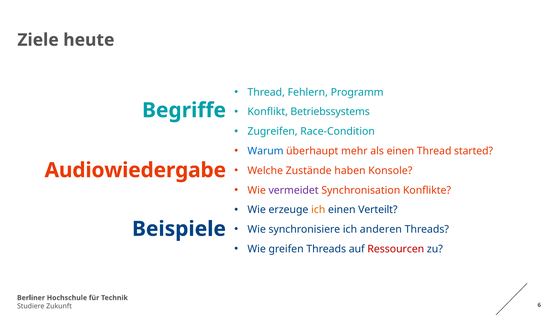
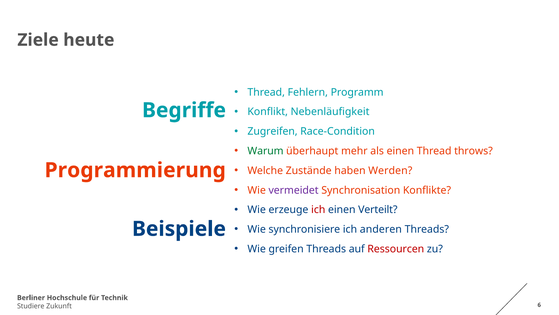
Betriebssystems: Betriebssystems -> Nebenläufigkeit (330, 112)
Warum colour: blue -> green (266, 151)
started: started -> throws (473, 151)
Konsole: Konsole -> Werden (390, 170)
Audiowiedergabe: Audiowiedergabe -> Programmierung (135, 170)
ich colour: orange -> red (318, 209)
